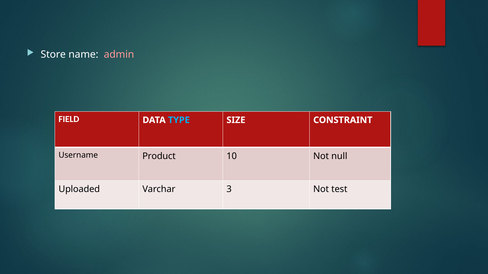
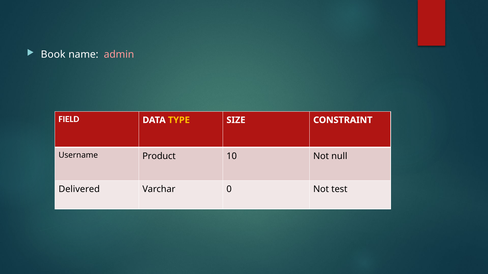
Store: Store -> Book (53, 55)
TYPE colour: light blue -> yellow (179, 120)
Uploaded: Uploaded -> Delivered (79, 189)
3: 3 -> 0 (229, 189)
